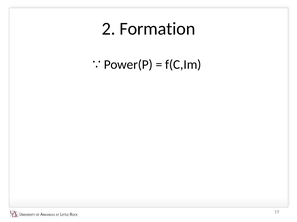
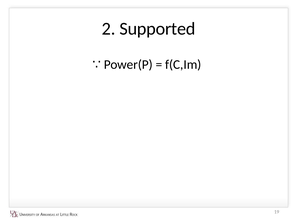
Formation: Formation -> Supported (157, 29)
